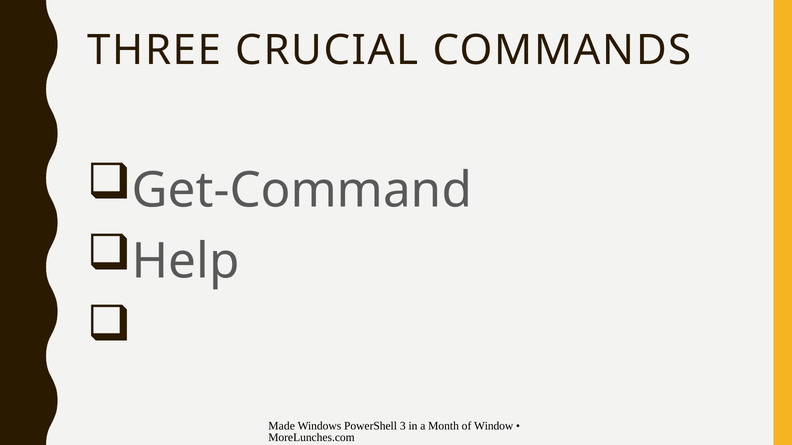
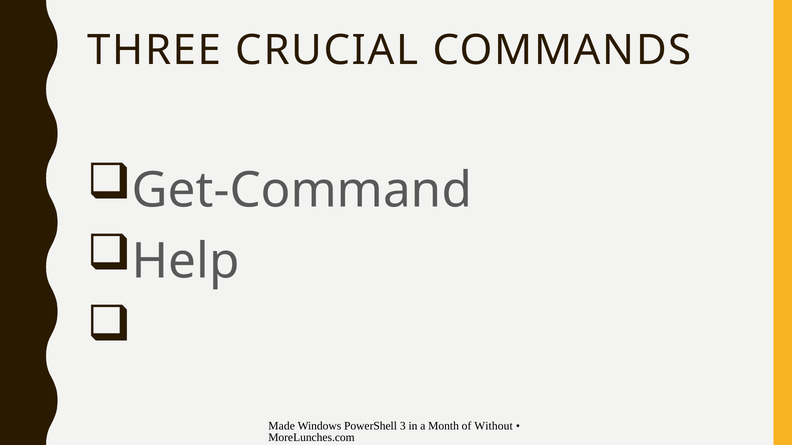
Window: Window -> Without (494, 426)
